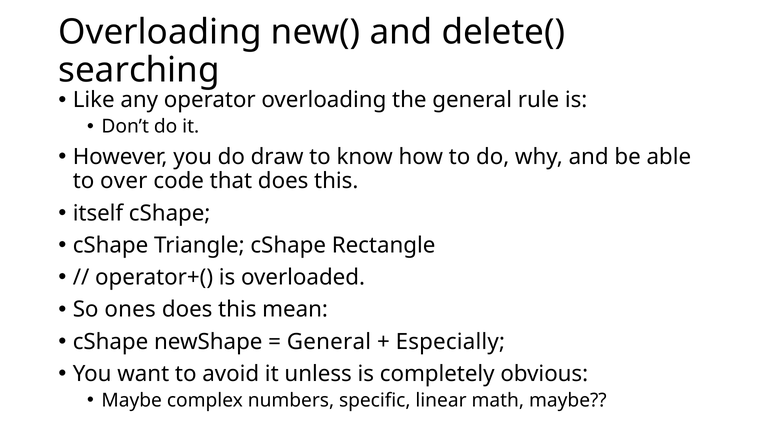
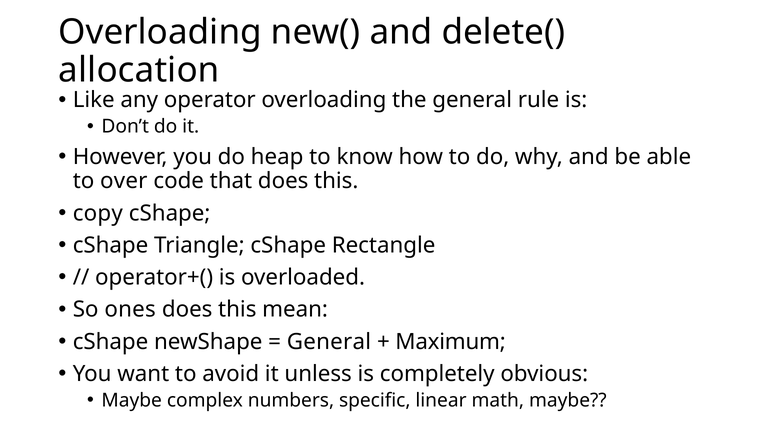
searching: searching -> allocation (139, 70)
draw: draw -> heap (277, 157)
itself: itself -> copy (98, 213)
Especially: Especially -> Maximum (451, 342)
